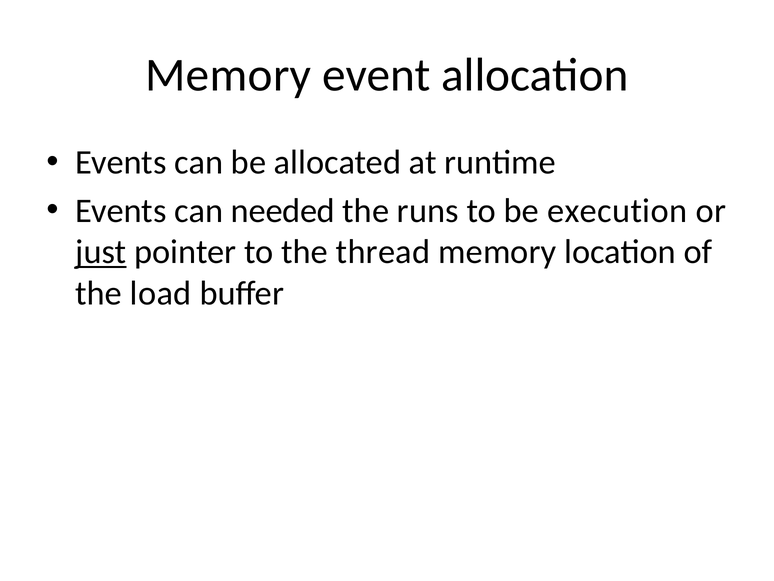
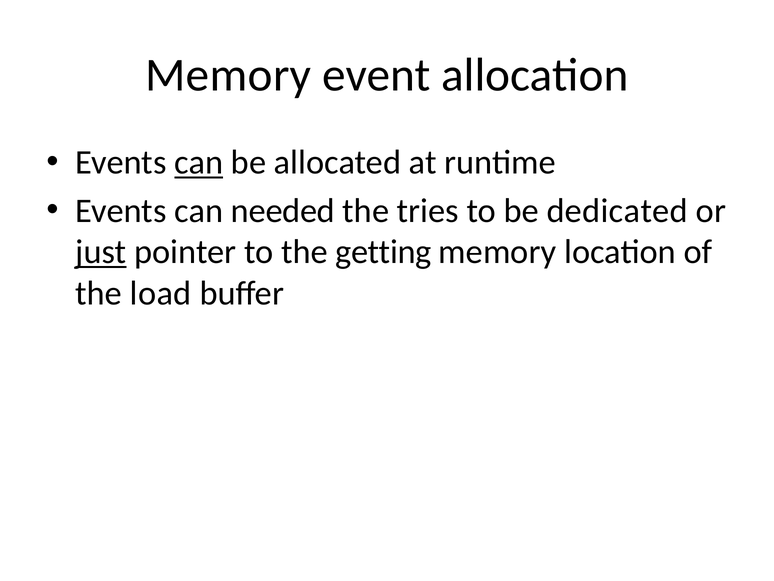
can underline: none -> present (199, 162)
runs: runs -> tries (428, 211)
execution: execution -> dedicated (617, 211)
thread: thread -> getting (383, 252)
